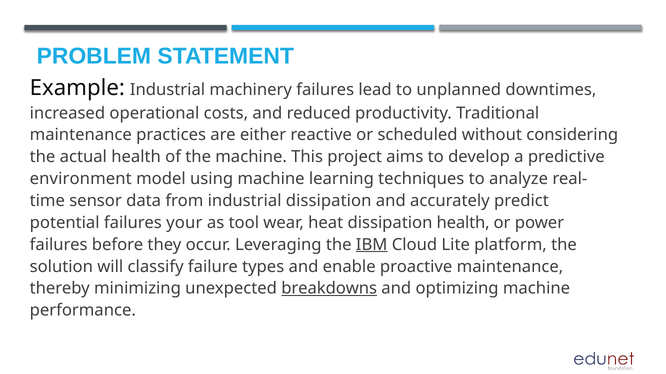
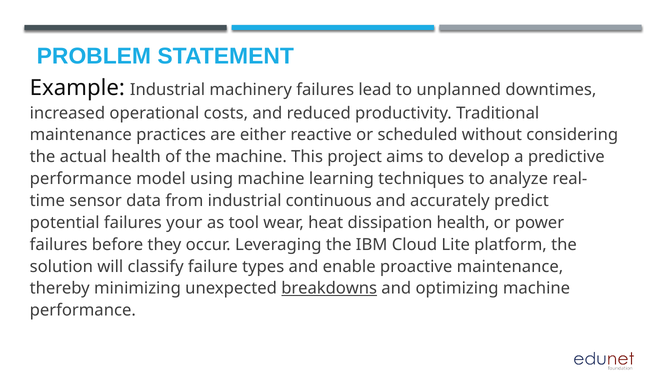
environment: environment -> performance (81, 179)
industrial dissipation: dissipation -> continuous (329, 201)
IBM underline: present -> none (372, 245)
